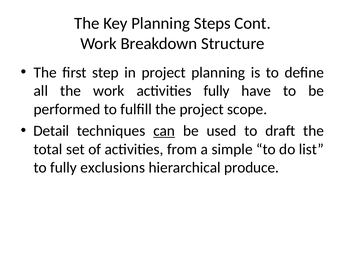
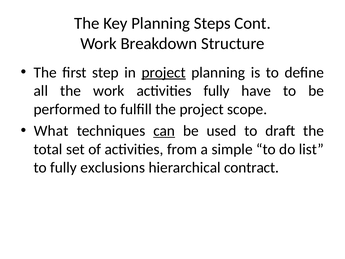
project underline: none -> present (164, 72)
Detail: Detail -> What (51, 131)
produce: produce -> contract (252, 167)
